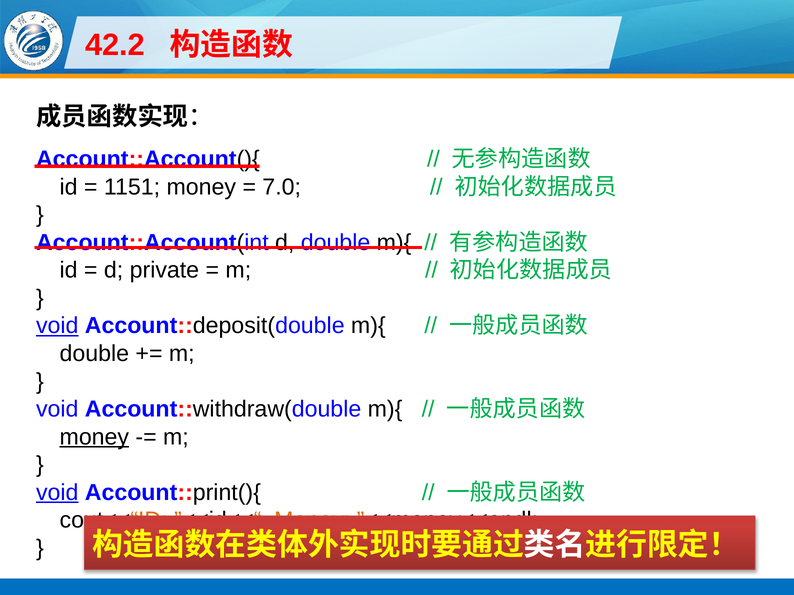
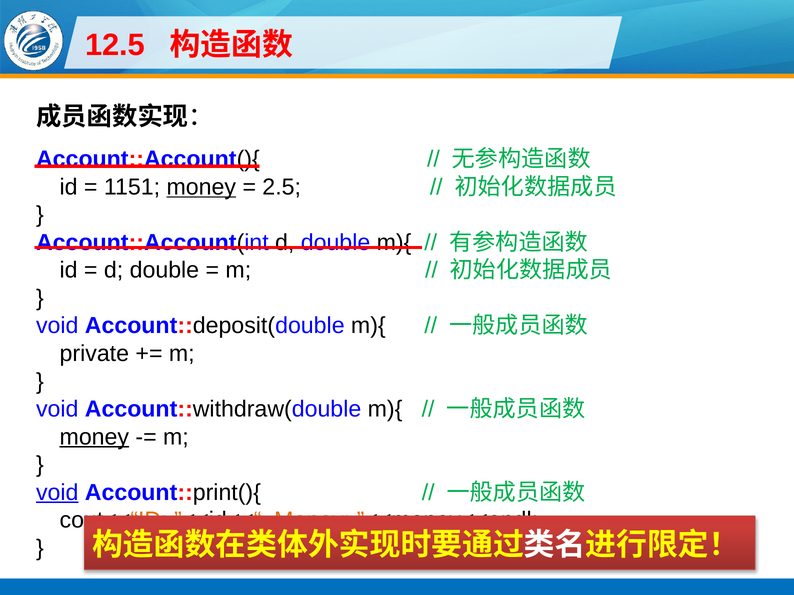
42.2: 42.2 -> 12.5 (115, 45)
money underline: none -> present (201, 187)
7.0: 7.0 -> 2.5 (282, 187)
private: private -> double (164, 271)
void underline: present -> none (57, 326)
double: double -> private (94, 354)
